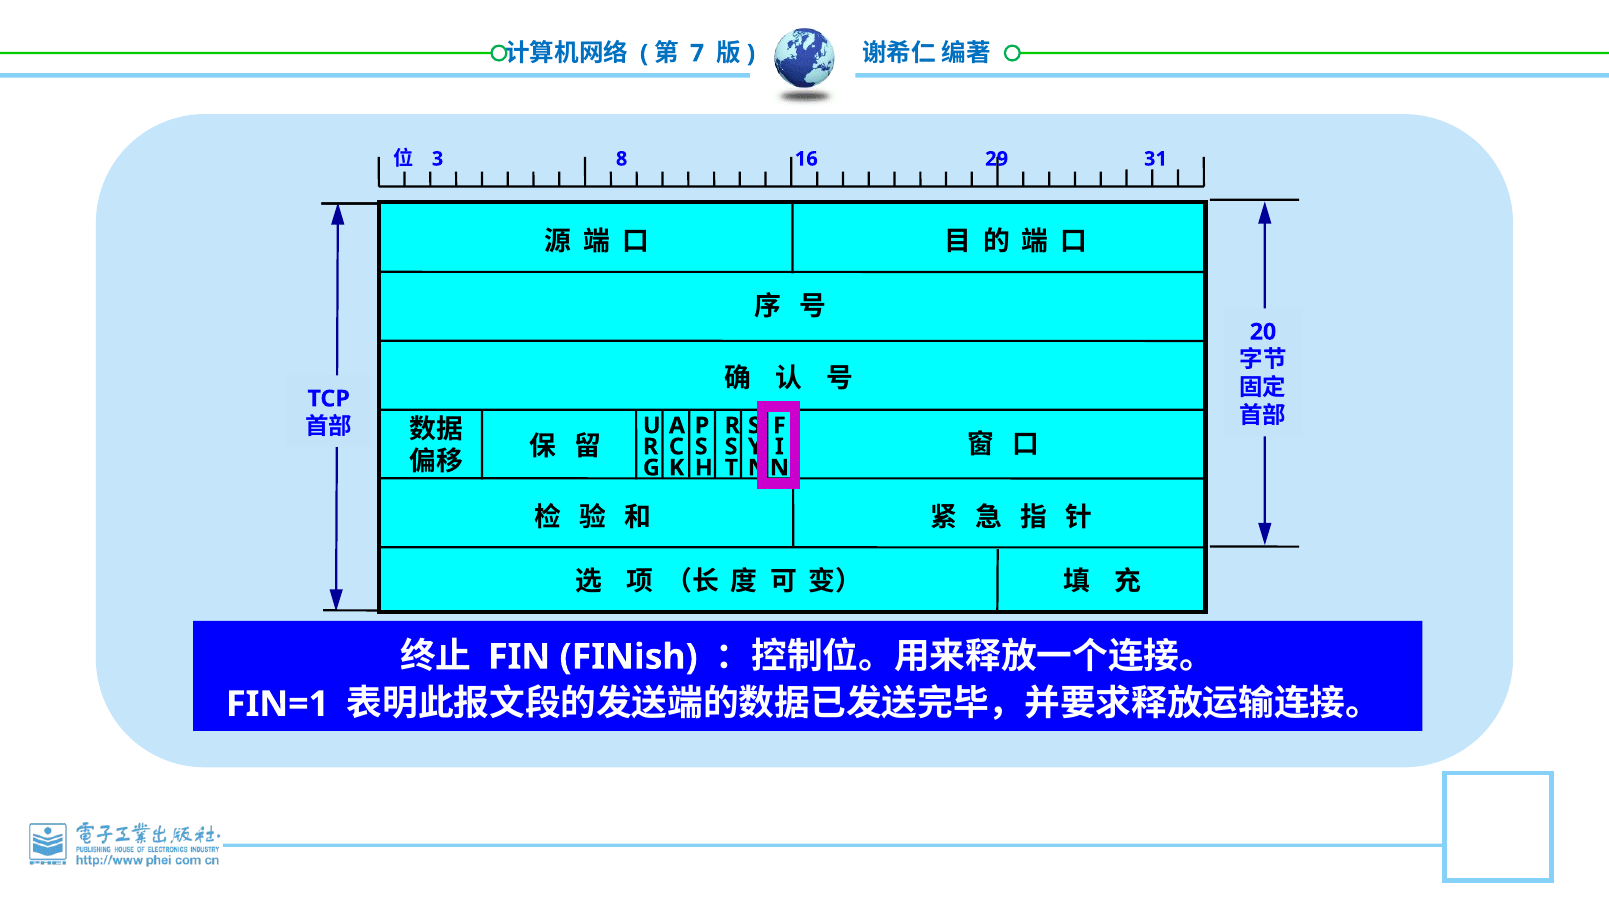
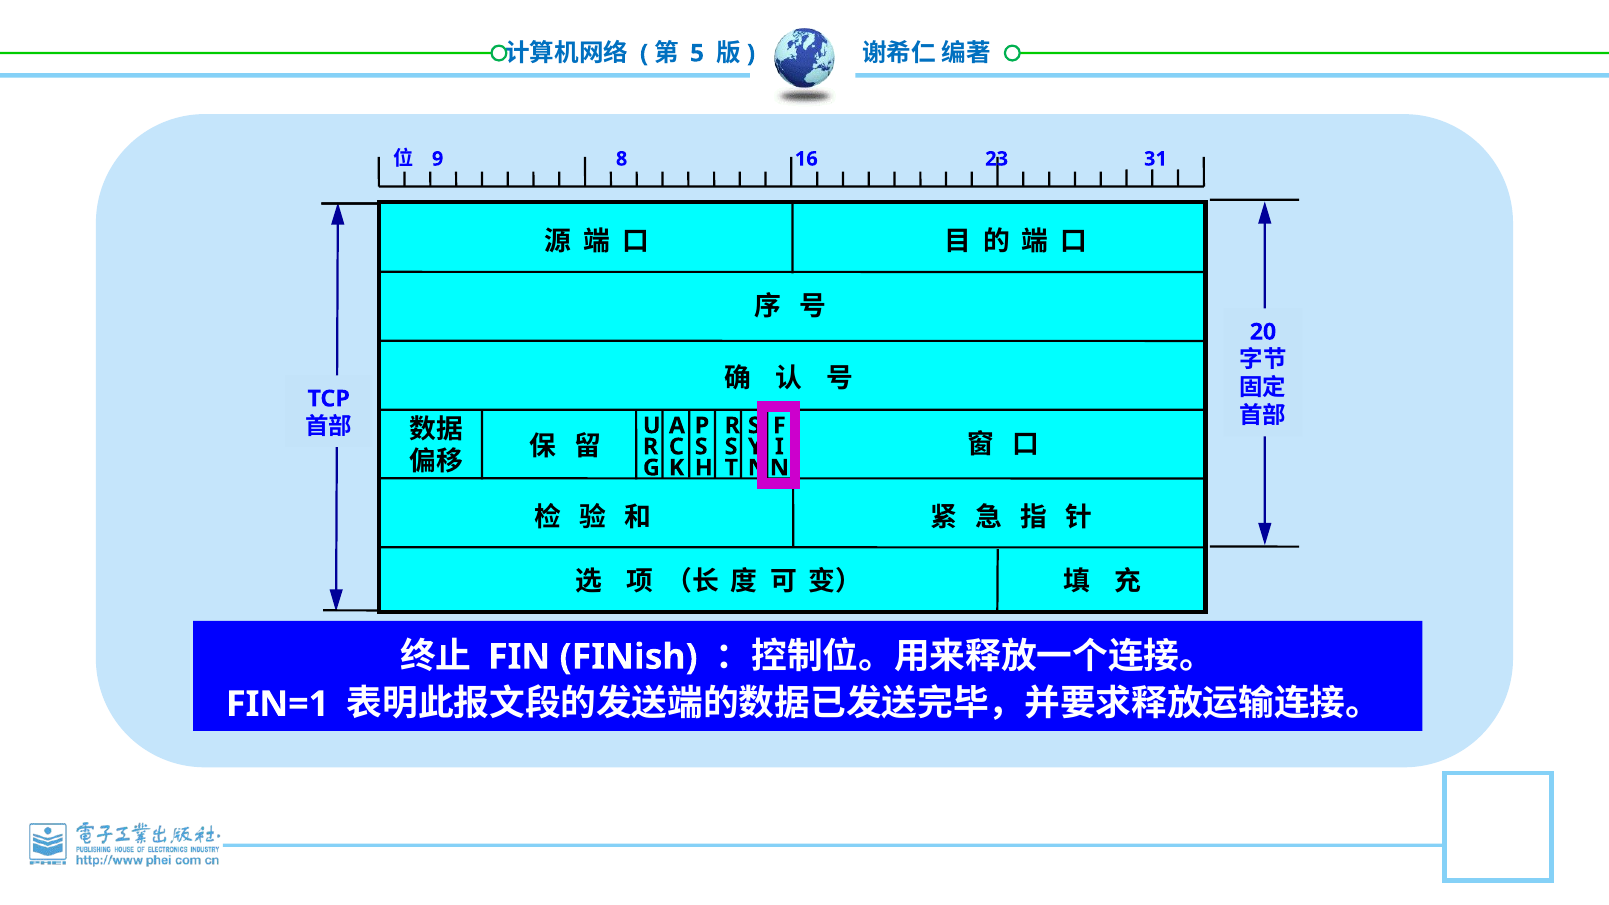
7: 7 -> 5 (697, 53)
3: 3 -> 9 (438, 159)
29: 29 -> 23 (997, 159)
